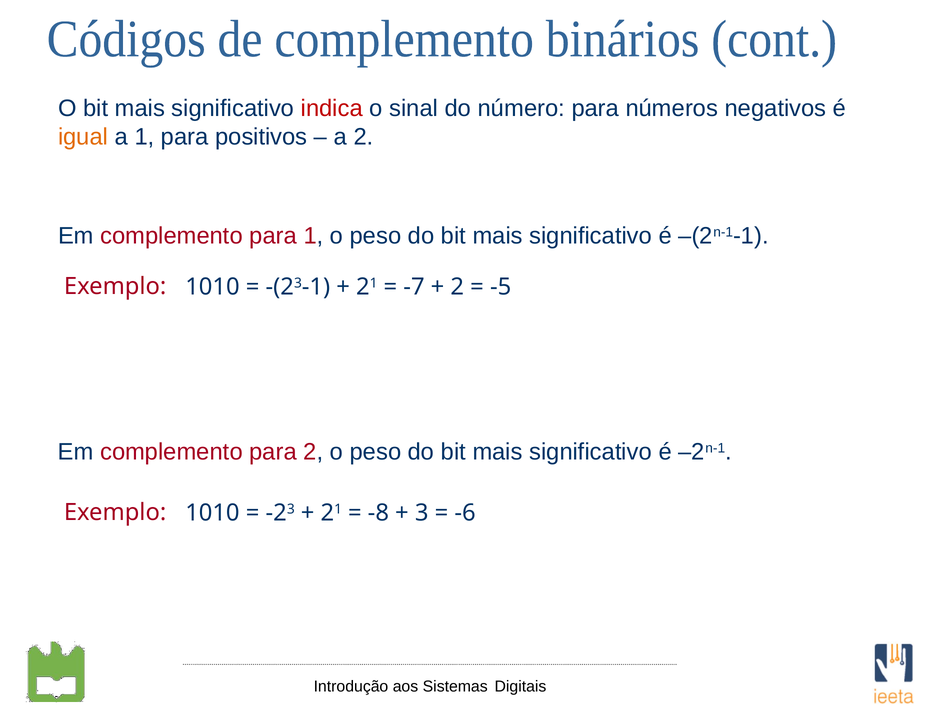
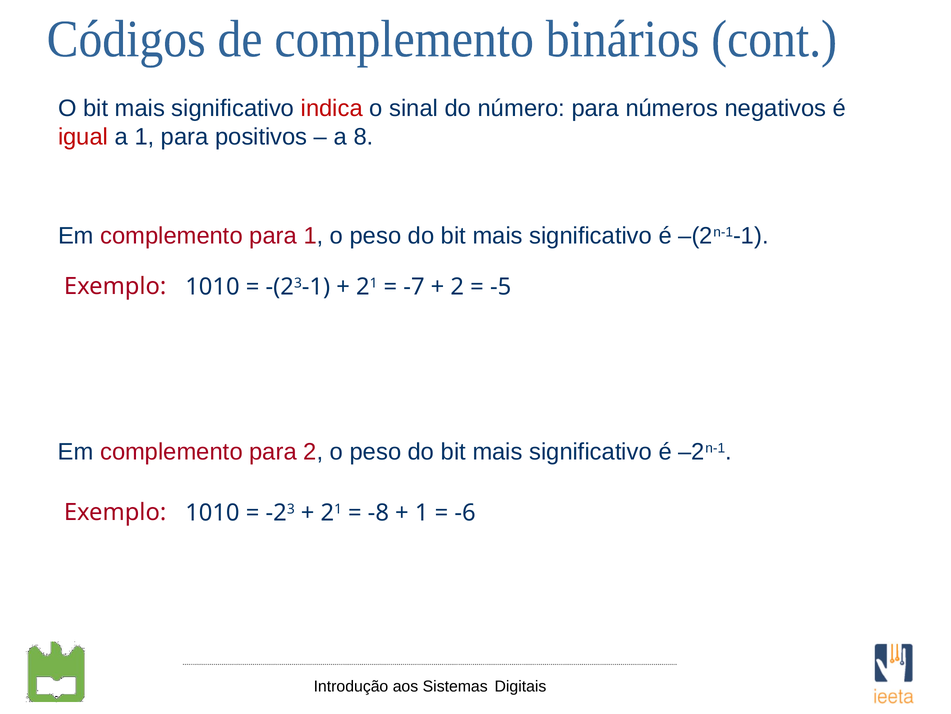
igual colour: orange -> red (83, 137)
a 2: 2 -> 8 (364, 137)
3: 3 -> 1 (422, 513)
